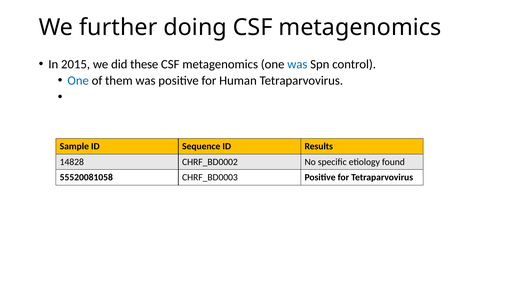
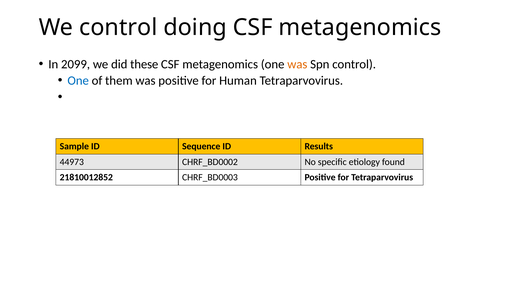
We further: further -> control (118, 27)
2015: 2015 -> 2099 (76, 64)
was colour: blue -> orange (297, 64)
14828: 14828 -> 44973 (72, 162)
55520081058: 55520081058 -> 21810012852 (86, 177)
